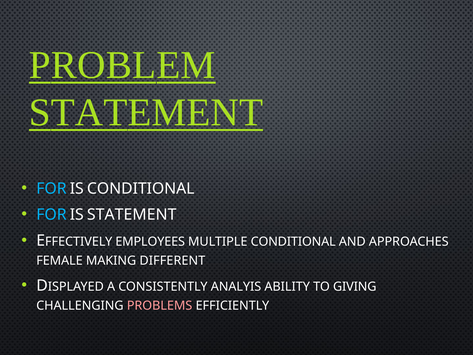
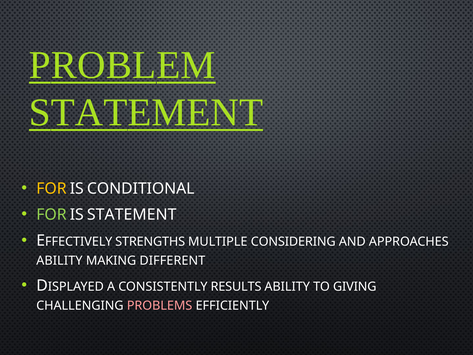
FOR colour: light blue -> yellow (51, 188)
FOR colour: light blue -> light green (51, 214)
EMPLOYEES: EMPLOYEES -> STRENGTHS (150, 242)
MULTIPLE CONDITIONAL: CONDITIONAL -> CONSIDERING (293, 242)
FEMALE: FEMALE -> ABILITY (59, 260)
ANALYIS: ANALYIS -> RESULTS (236, 286)
